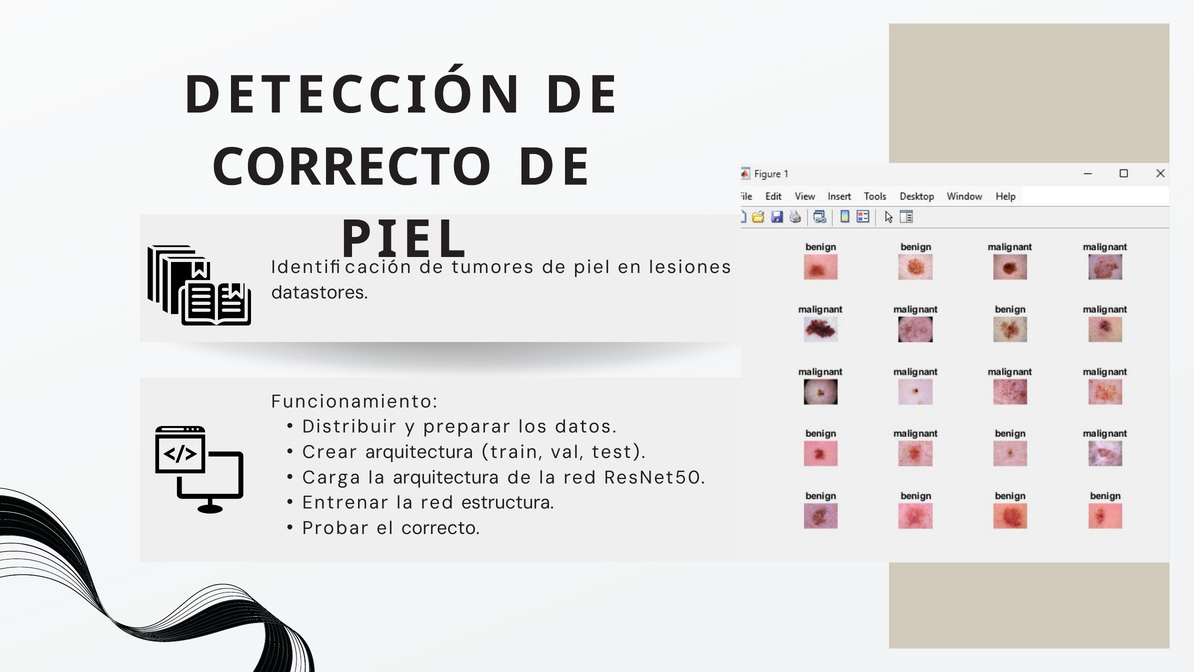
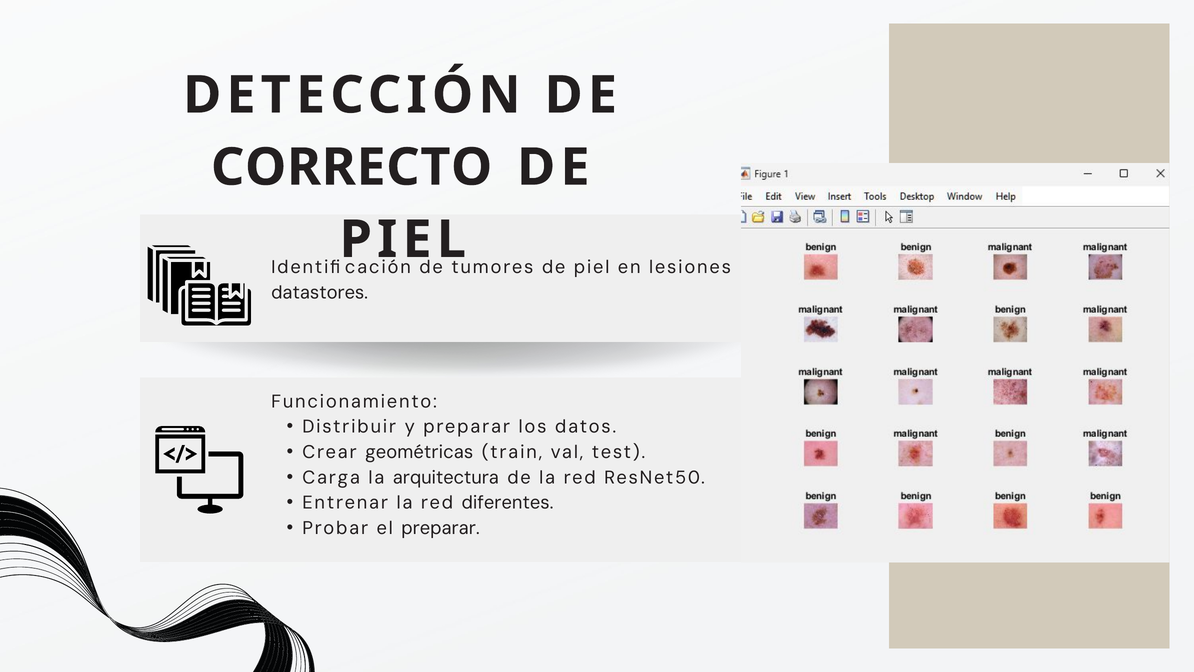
Crear arquitectura: arquitectura -> geométricas (419, 452)
estructura: estructura -> diferentes (508, 503)
el correcto: correcto -> preparar (441, 528)
